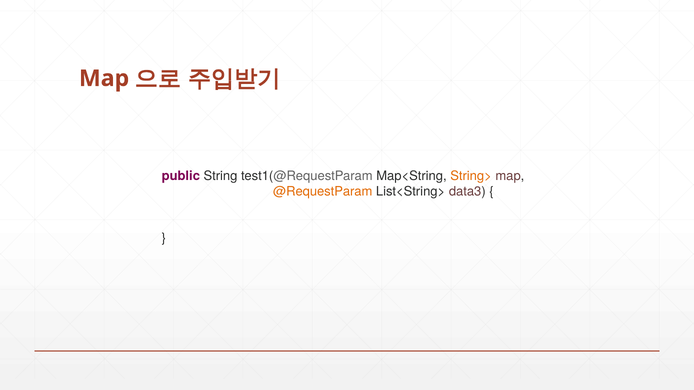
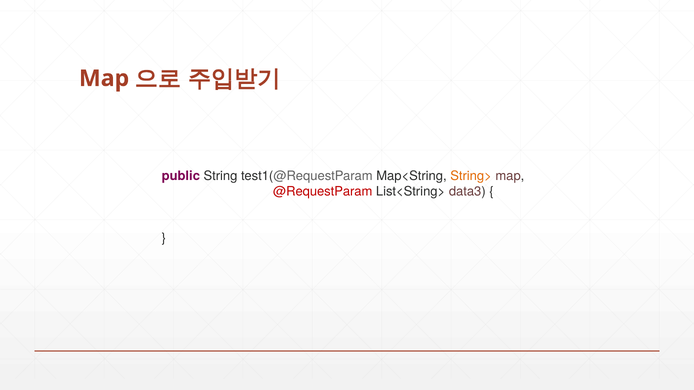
@RequestParam colour: orange -> red (323, 192)
